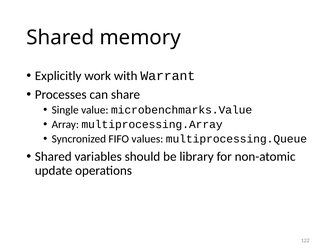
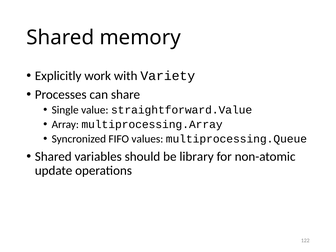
Warrant: Warrant -> Variety (168, 76)
microbenchmarks.Value: microbenchmarks.Value -> straightforward.Value (182, 110)
